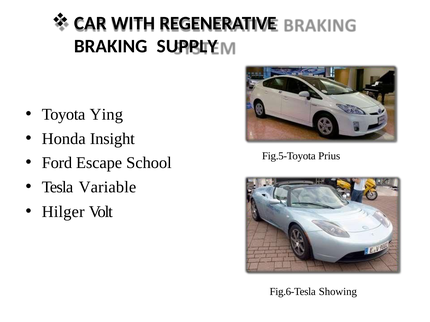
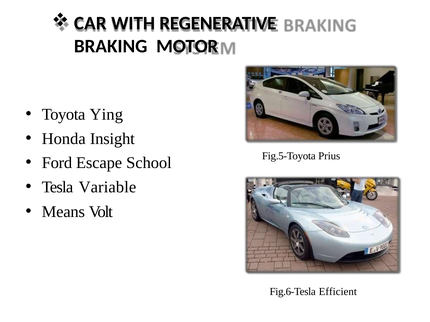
SUPPLY: SUPPLY -> MOTOR (187, 46)
Hilger: Hilger -> Means (63, 212)
Showing: Showing -> Efficient (338, 292)
